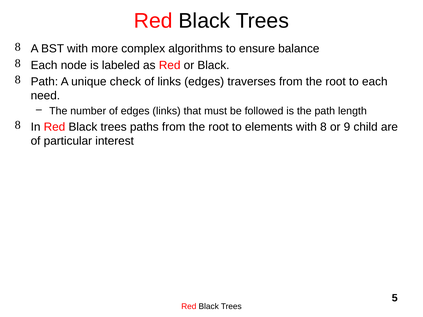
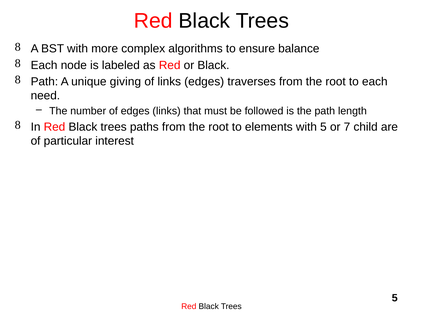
check: check -> giving (125, 82)
with 8: 8 -> 5 (323, 127)
9: 9 -> 7 (347, 127)
